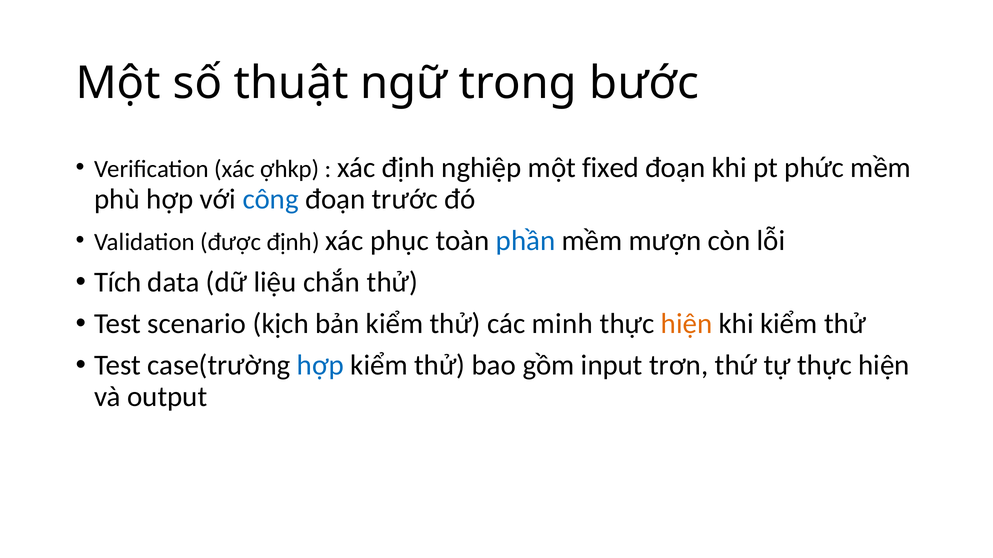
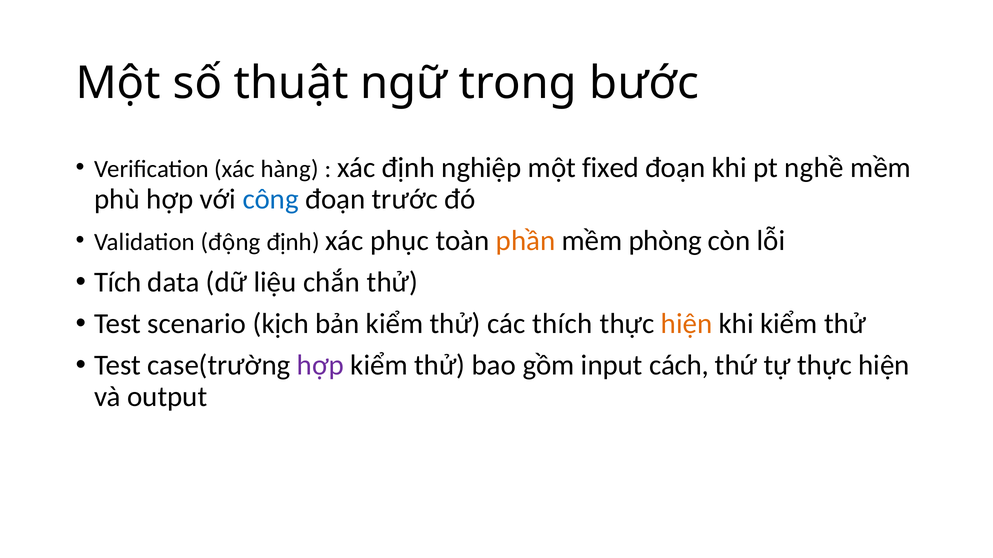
ợhkp: ợhkp -> hàng (290, 169)
phức: phức -> nghề (814, 168)
được: được -> động (231, 242)
phần colour: blue -> orange (526, 241)
mượn: mượn -> phòng (665, 241)
minh: minh -> thích (562, 324)
hợp colour: blue -> purple (320, 366)
trơn: trơn -> cách (679, 366)
